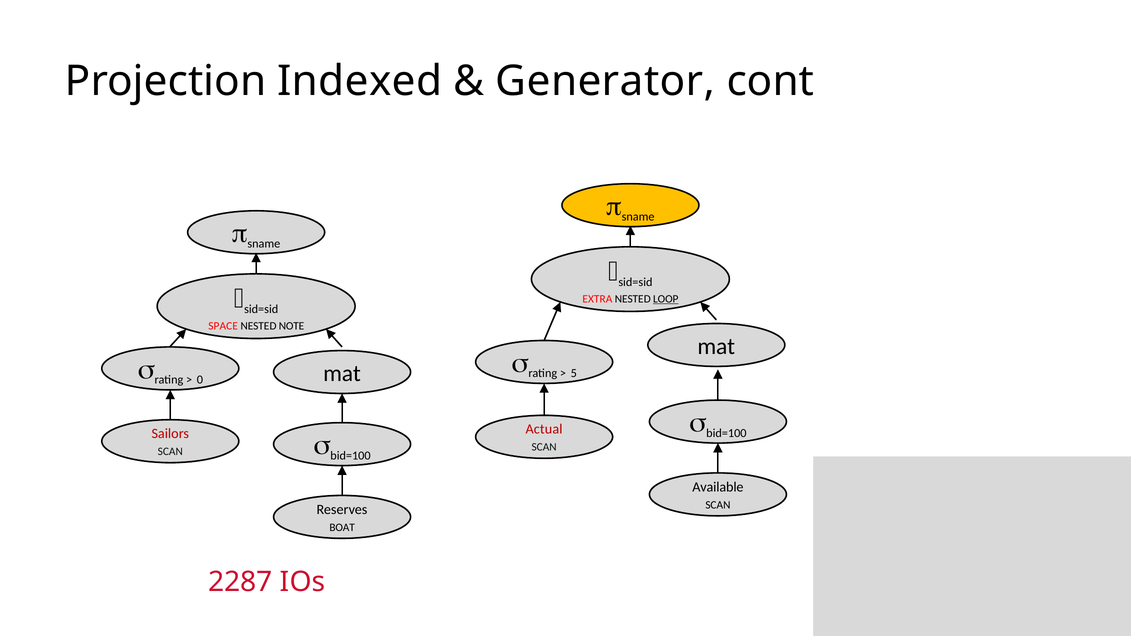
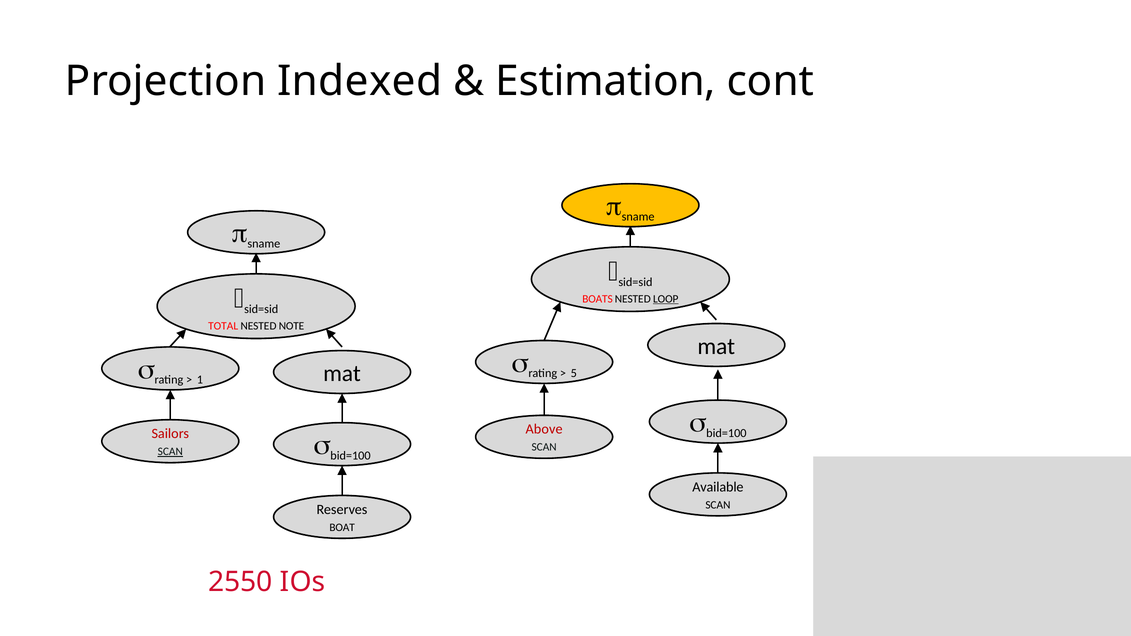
Generator: Generator -> Estimation (606, 81)
EXTRA: EXTRA -> BOATS (597, 299)
SPACE: SPACE -> TOTAL (223, 326)
0: 0 -> 1 (200, 380)
Actual: Actual -> Above (544, 429)
SCAN underline: none -> present (170, 452)
2287: 2287 -> 2550 (240, 582)
